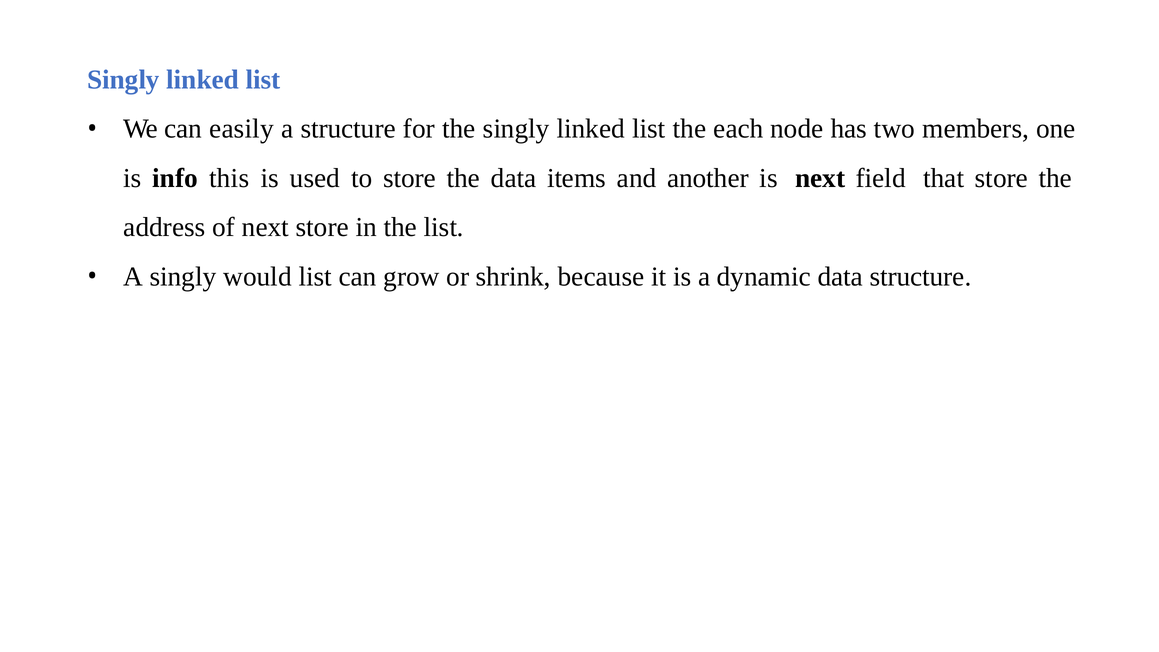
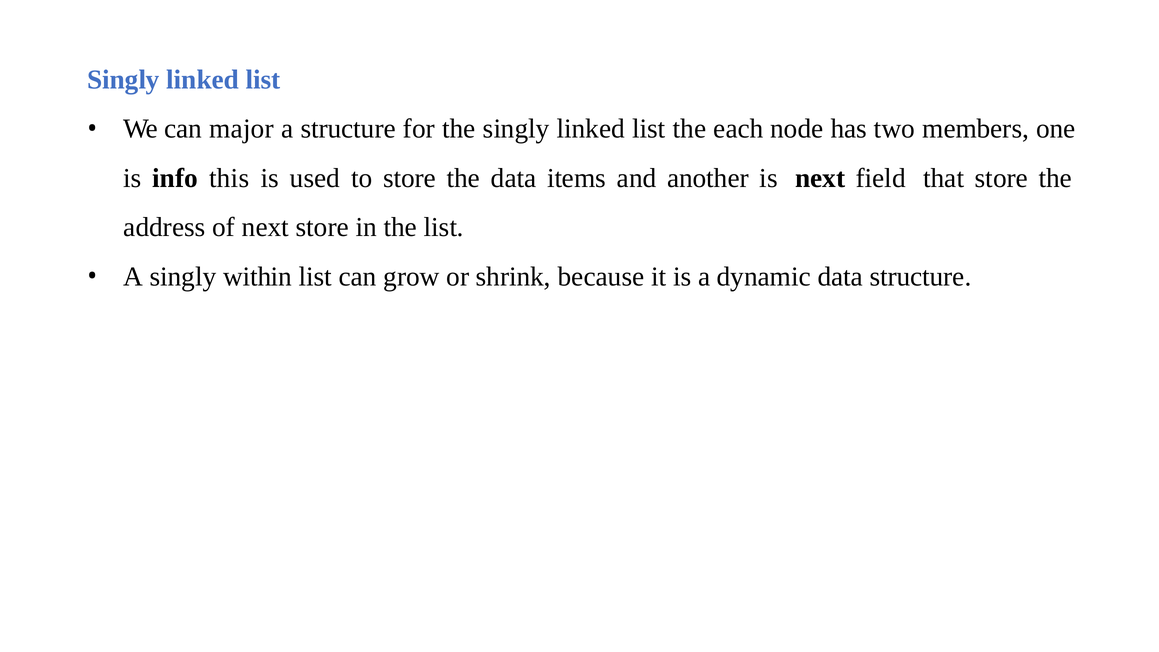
easily: easily -> major (242, 129)
would: would -> within (258, 277)
